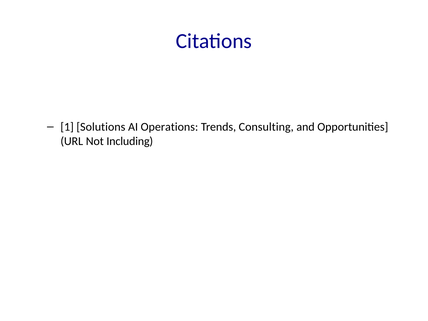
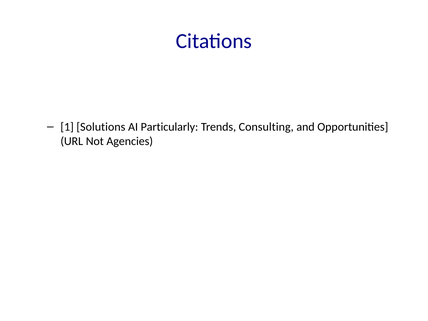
Operations: Operations -> Particularly (169, 127)
Including: Including -> Agencies (130, 141)
